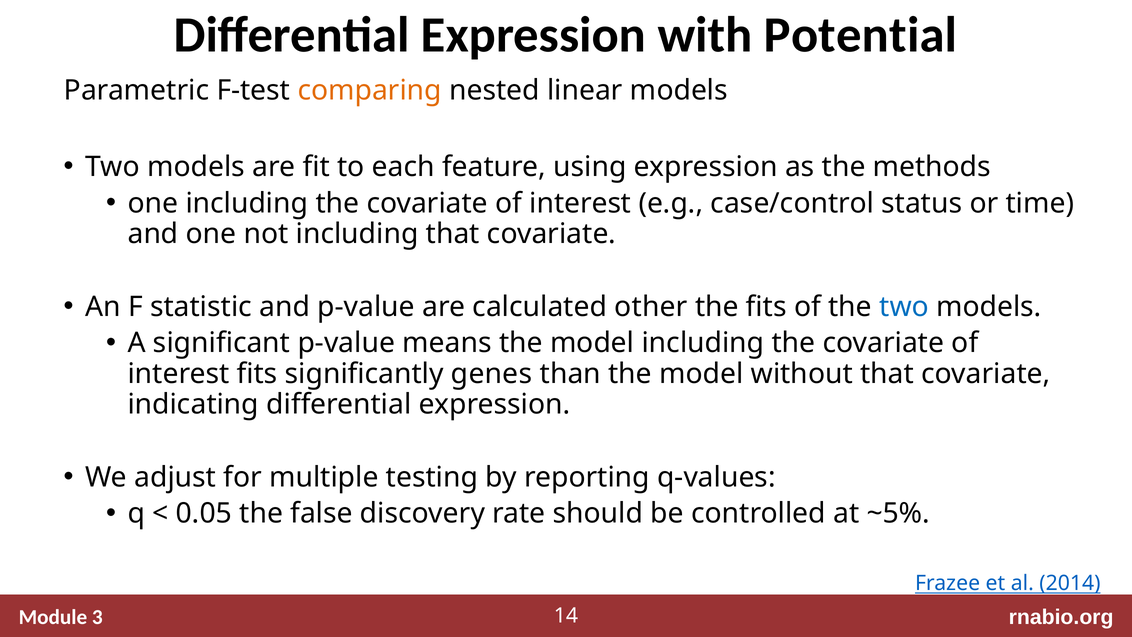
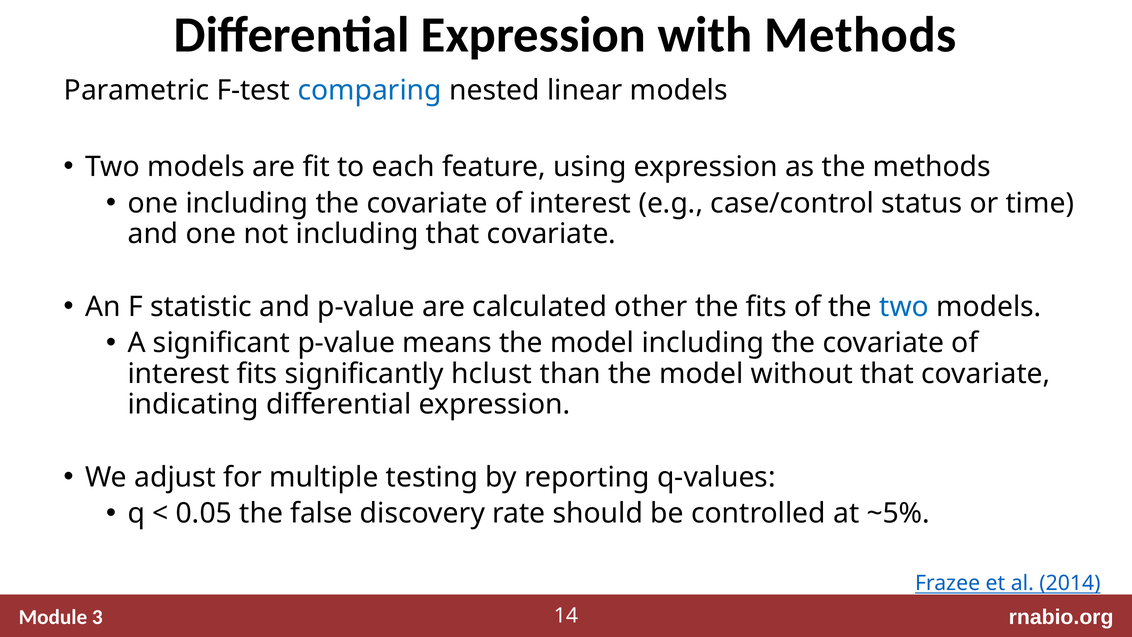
with Potential: Potential -> Methods (860, 35)
comparing colour: orange -> blue (370, 90)
genes: genes -> hclust (492, 374)
